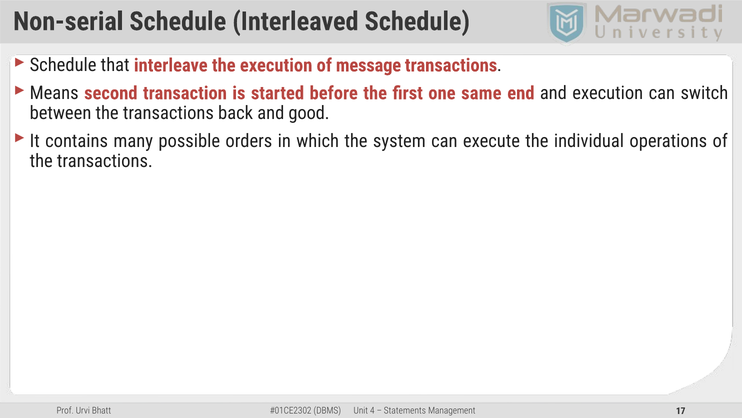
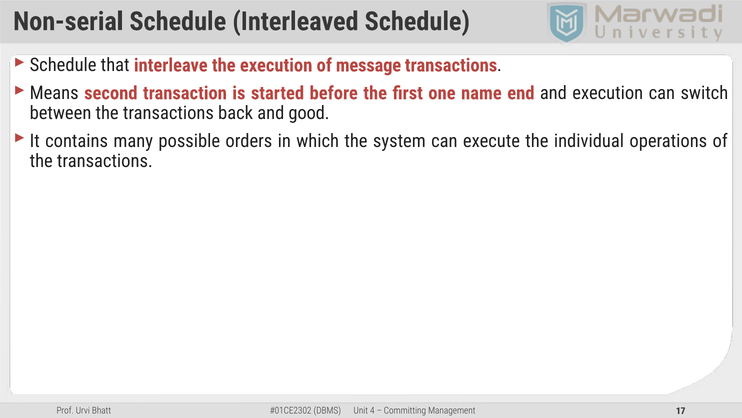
same: same -> name (481, 93)
Statements: Statements -> Committing (405, 410)
